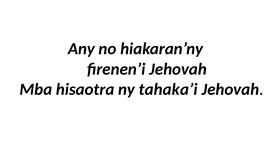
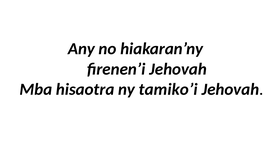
tahaka’i: tahaka’i -> tamiko’i (168, 90)
